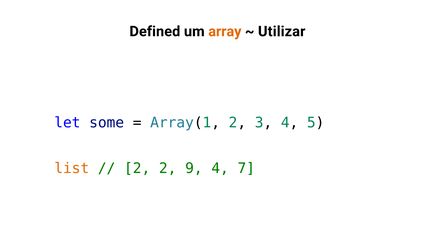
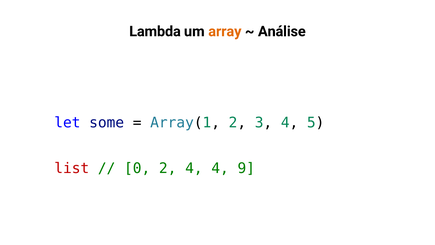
Defined: Defined -> Lambda (155, 31)
Utilizar: Utilizar -> Análise (282, 31)
list colour: orange -> red (72, 168)
2: 2 -> 0 (137, 168)
2 9: 9 -> 4 (194, 168)
7: 7 -> 9 (246, 168)
